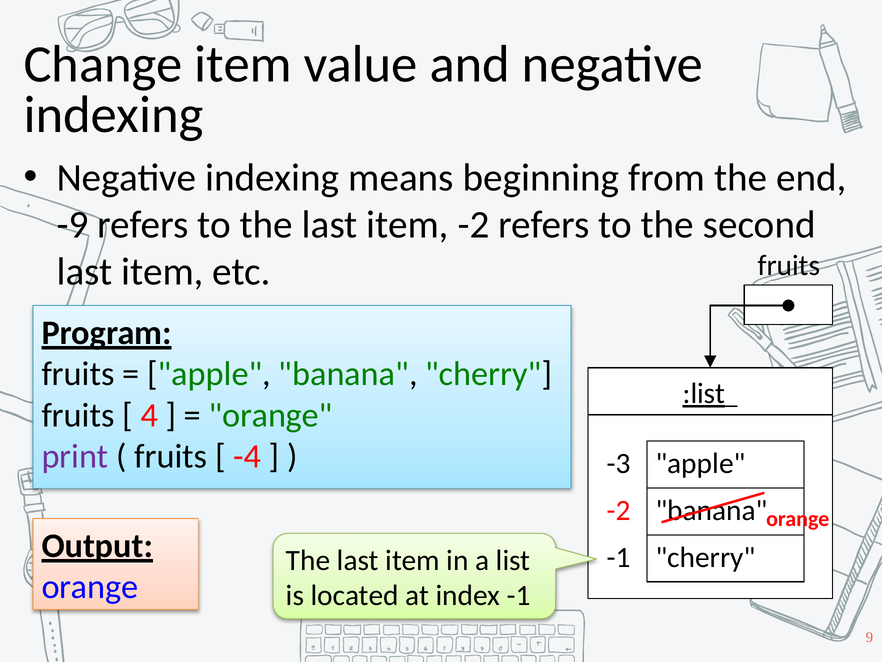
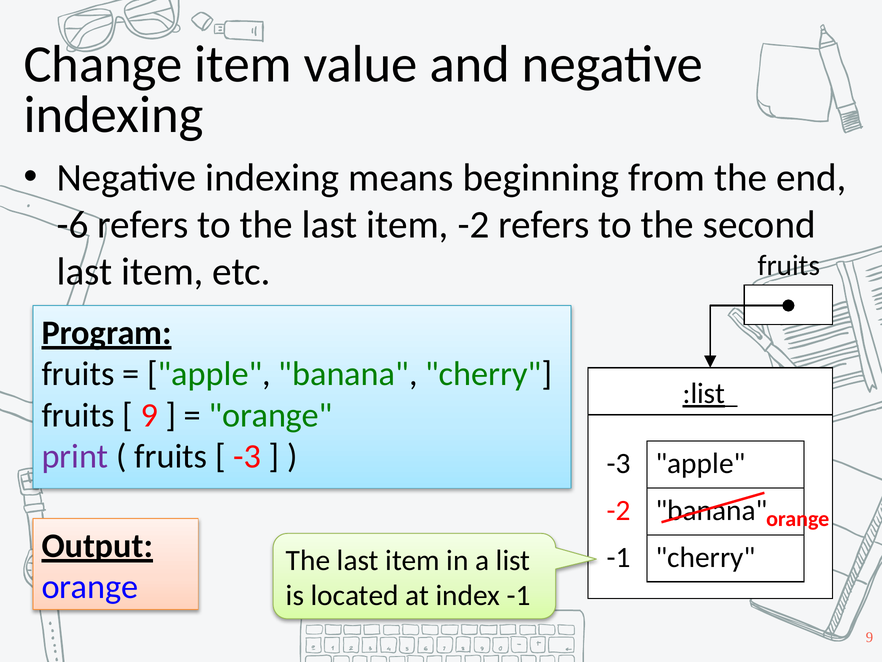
-9: -9 -> -6 (72, 225)
4: 4 -> 9 (149, 415)
-4: -4 -> -3 (247, 456)
